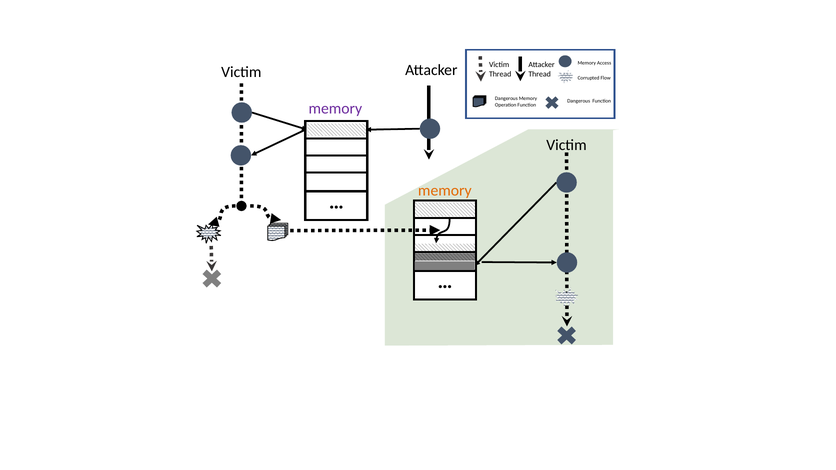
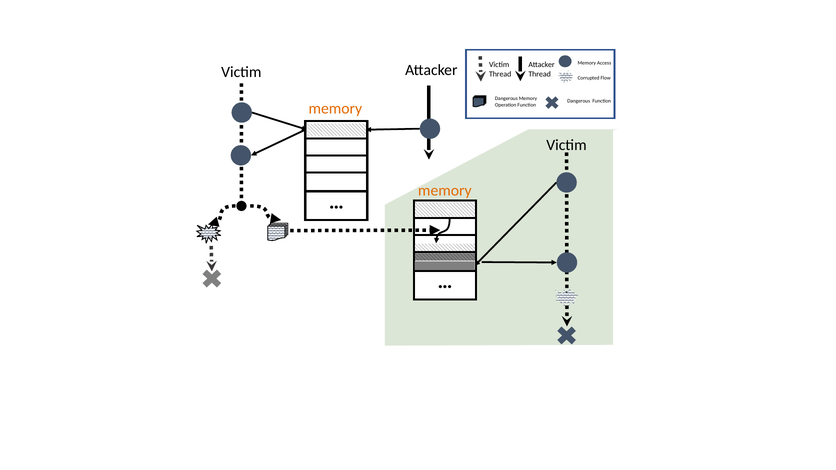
memory colour: purple -> orange (335, 108)
